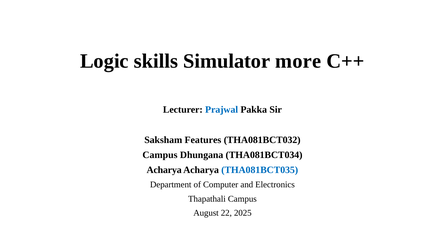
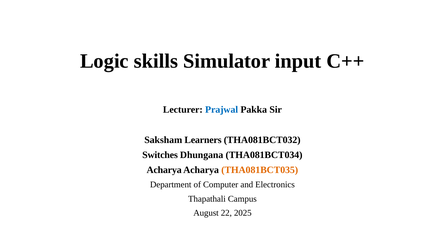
more: more -> input (298, 61)
Features: Features -> Learners (203, 140)
Campus: Campus -> Switches (160, 155)
THA081BCT035 colour: blue -> orange (260, 170)
